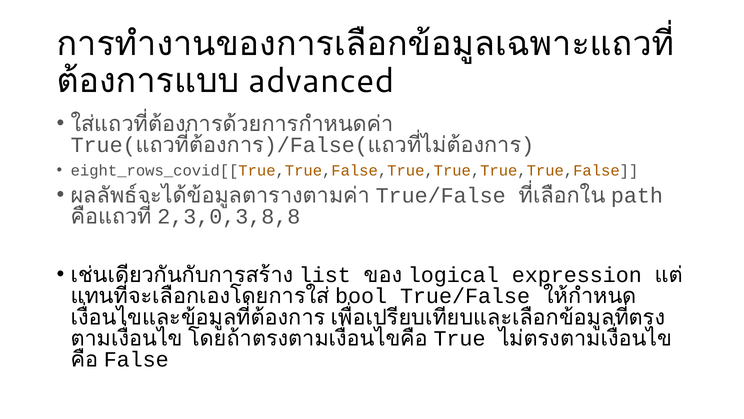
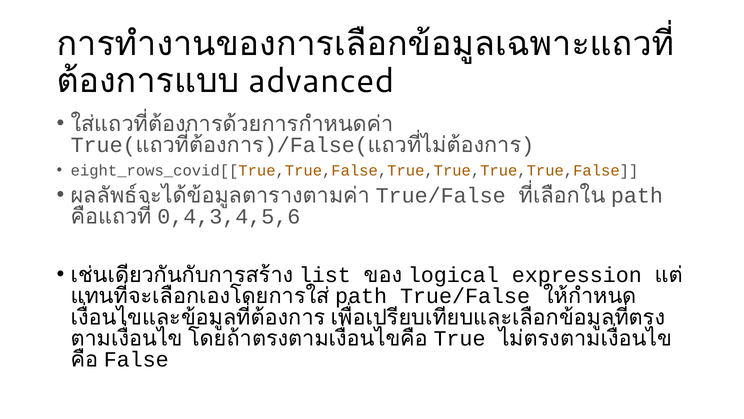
2,3,0,3,8,8: 2,3,0,3,8,8 -> 0,4,3,4,5,6 (229, 216)
bool: bool -> path (361, 296)
